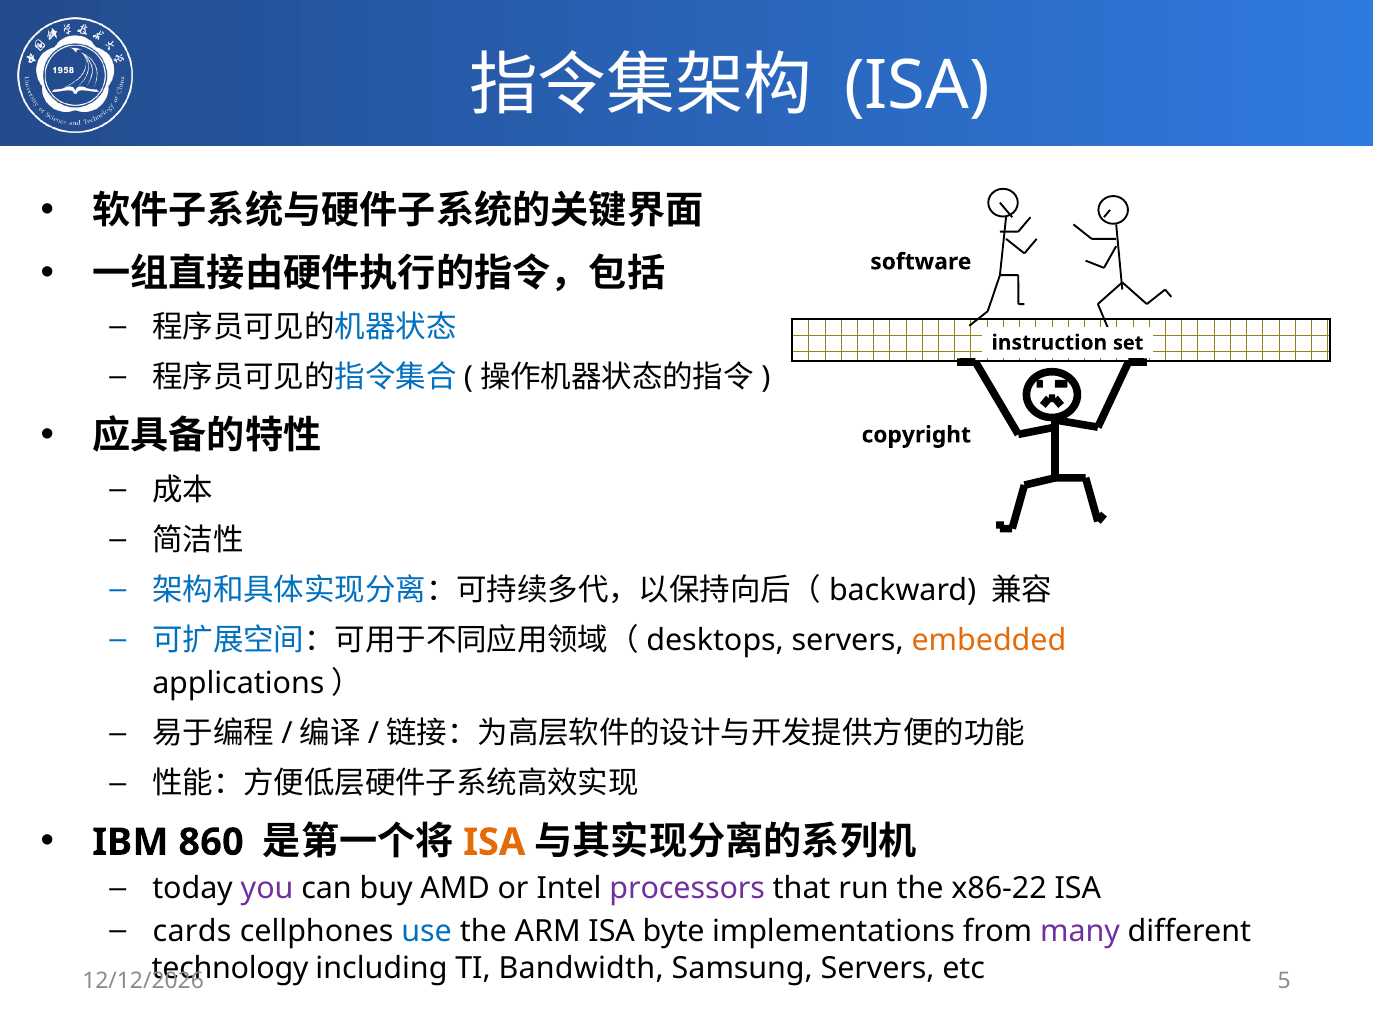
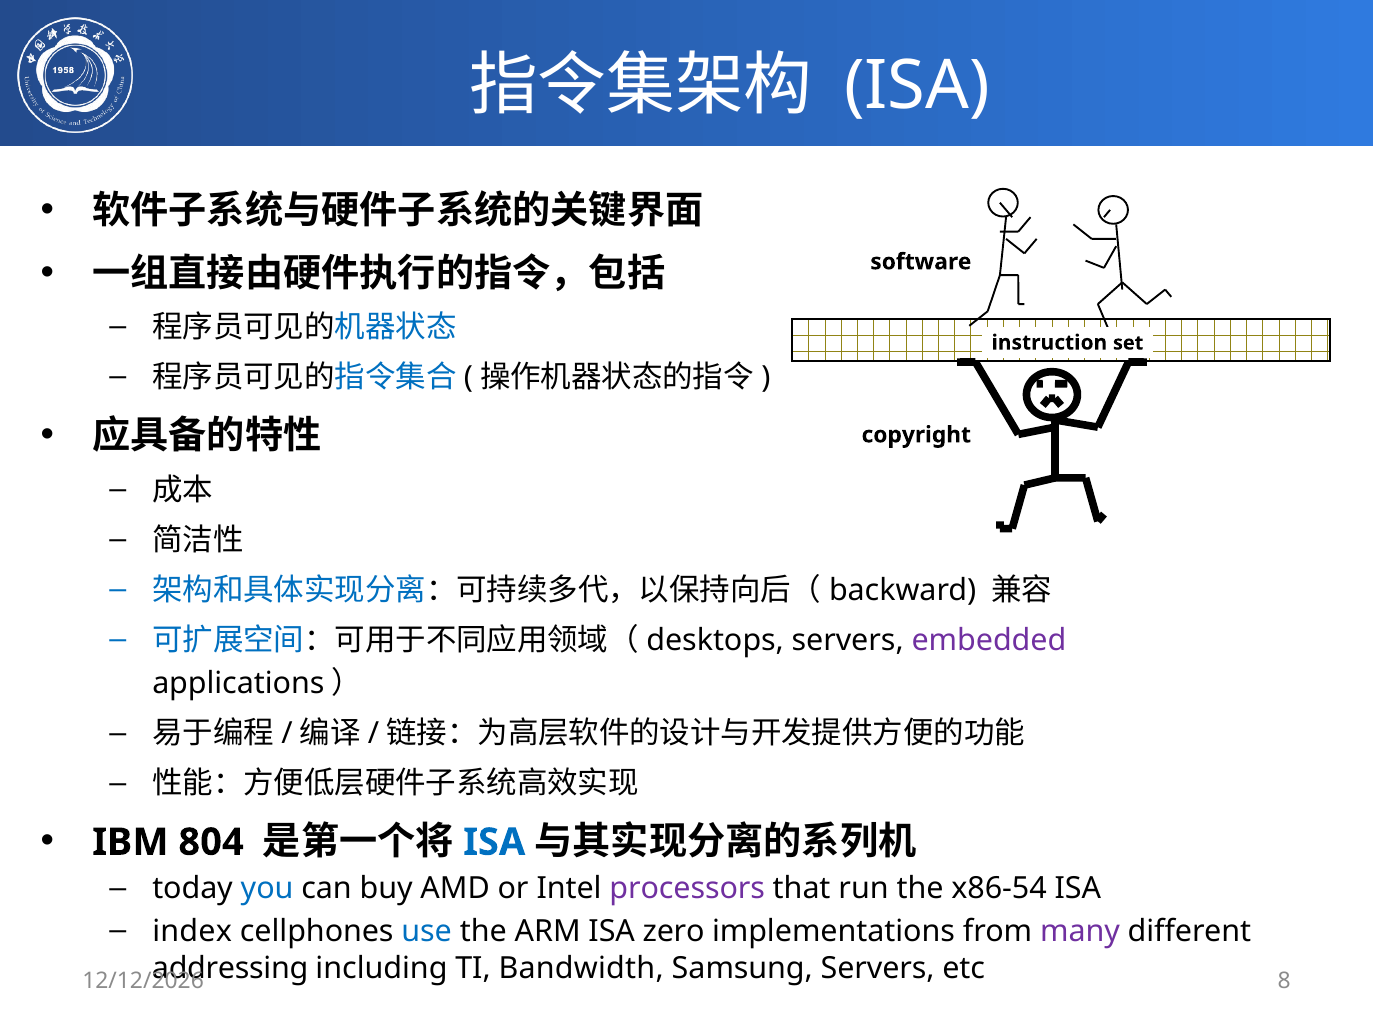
embedded colour: orange -> purple (989, 640)
860: 860 -> 804 (211, 843)
ISA colour: orange -> blue (494, 843)
you colour: purple -> blue (267, 890)
x86-22: x86-22 -> x86-54 (999, 890)
cards: cards -> index (192, 932)
byte: byte -> zero (674, 932)
technology: technology -> addressing (230, 969)
5: 5 -> 8 (1284, 982)
